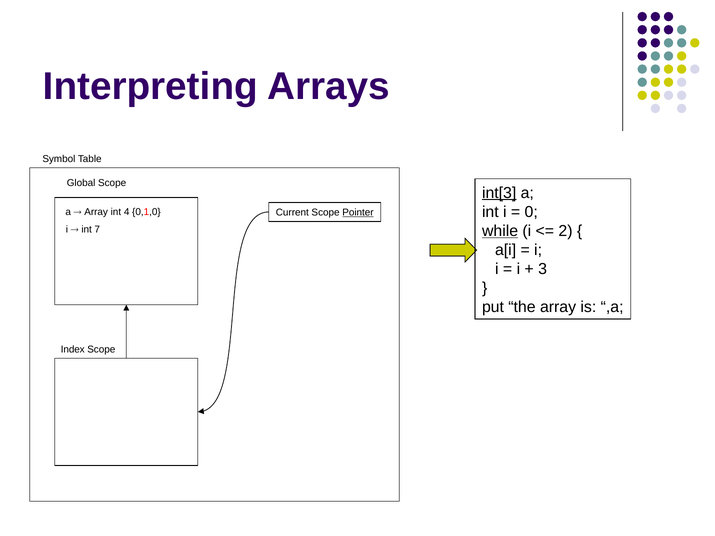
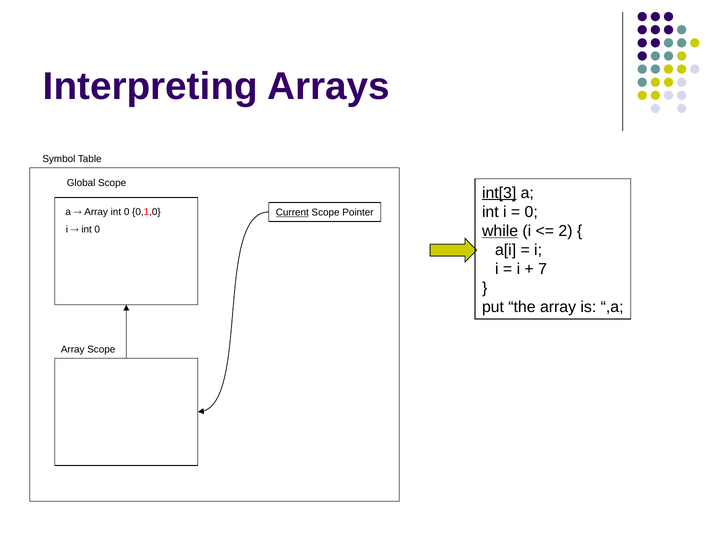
Array int 4: 4 -> 0 (127, 212)
Current underline: none -> present (292, 213)
Pointer underline: present -> none (358, 213)
7: 7 -> 0 (97, 229)
3: 3 -> 7 (543, 269)
Index: Index -> Array (73, 350)
